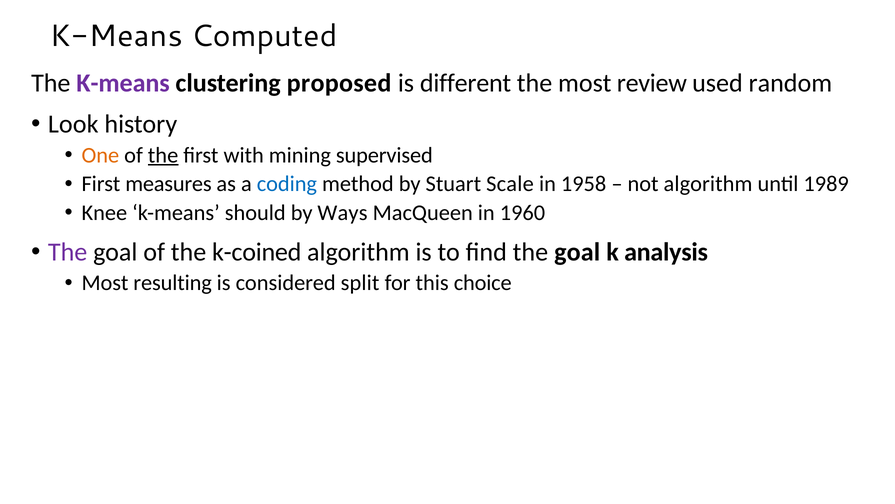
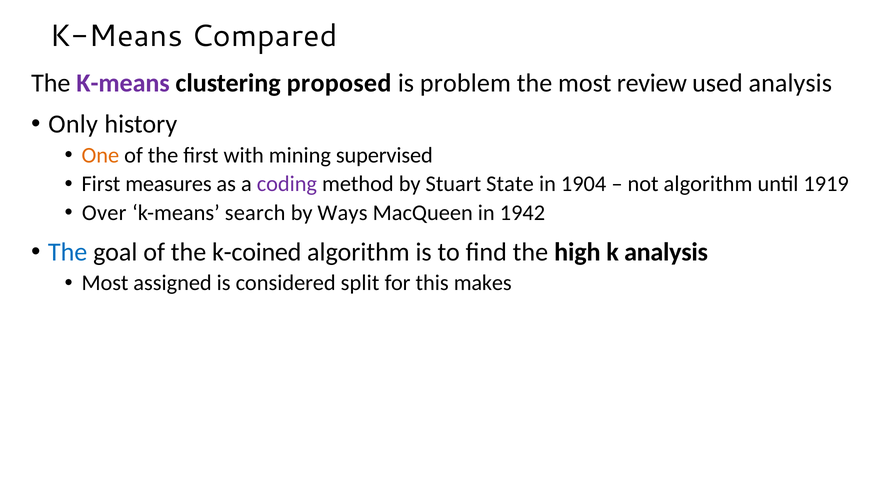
Computed: Computed -> Compared (264, 36)
different: different -> problem (465, 83)
used random: random -> analysis (790, 83)
Look: Look -> Only (73, 124)
the underline: present -> none (163, 155)
coding colour: blue -> purple (287, 184)
Scale: Scale -> State (510, 184)
1958: 1958 -> 1904 (584, 184)
1989: 1989 -> 1919 (826, 184)
Knee: Knee -> Over (104, 213)
should: should -> search (255, 213)
1960: 1960 -> 1942 (522, 213)
The colour: purple -> blue (68, 252)
find the goal: goal -> high (577, 252)
resulting: resulting -> assigned (173, 283)
choice: choice -> makes (483, 283)
